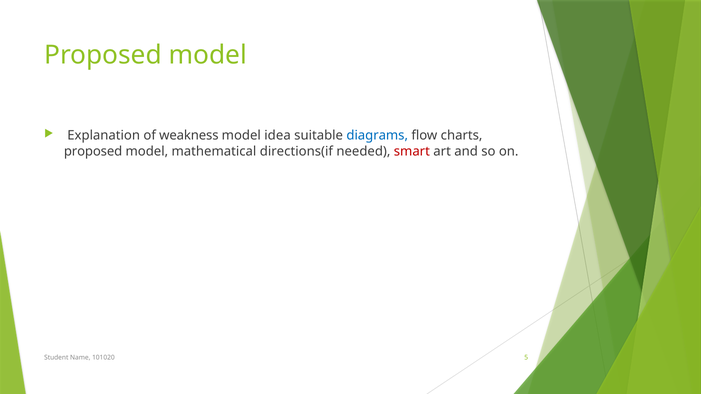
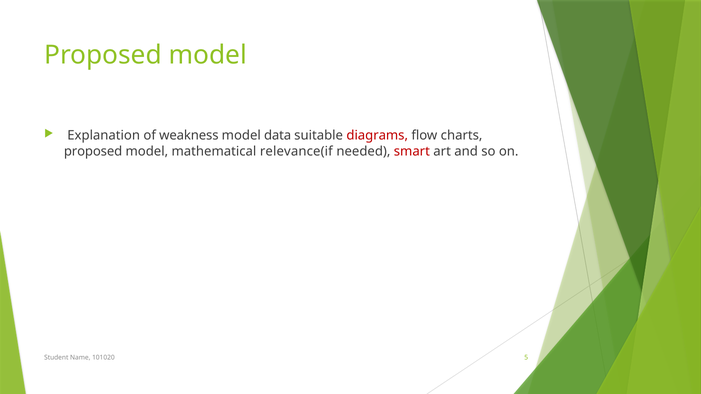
idea: idea -> data (278, 136)
diagrams colour: blue -> red (377, 136)
directions(if: directions(if -> relevance(if (296, 151)
